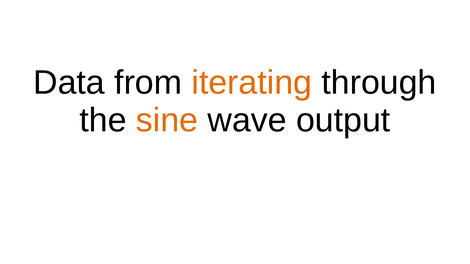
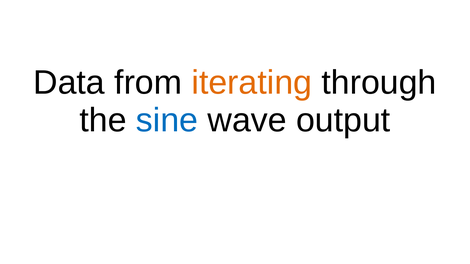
sine colour: orange -> blue (167, 121)
